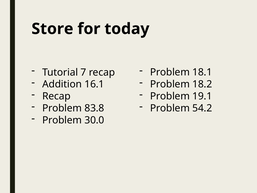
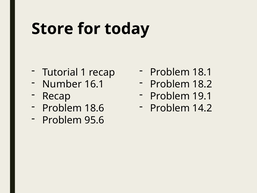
7: 7 -> 1 (83, 72)
Addition: Addition -> Number (62, 84)
83.8: 83.8 -> 18.6 (94, 108)
54.2: 54.2 -> 14.2 (202, 108)
30.0: 30.0 -> 95.6 (94, 120)
